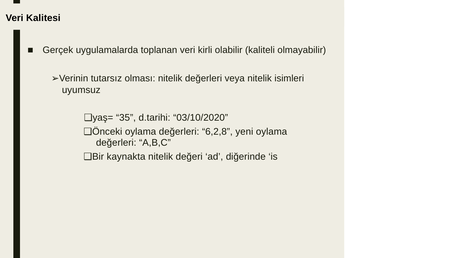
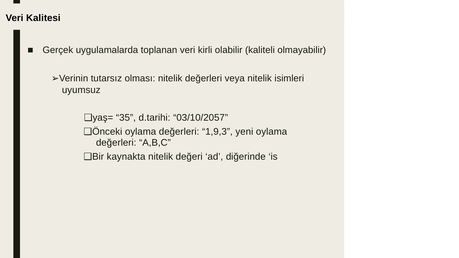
03/10/2020: 03/10/2020 -> 03/10/2057 (201, 118)
6,2,8: 6,2,8 -> 1,9,3 (217, 132)
